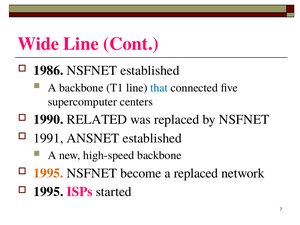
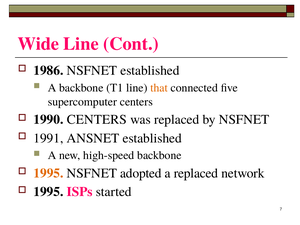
that colour: blue -> orange (159, 88)
1990 RELATED: RELATED -> CENTERS (97, 119)
become: become -> adopted (141, 173)
